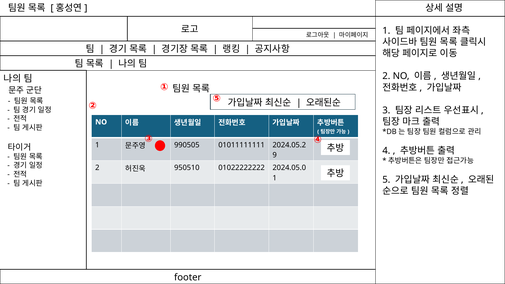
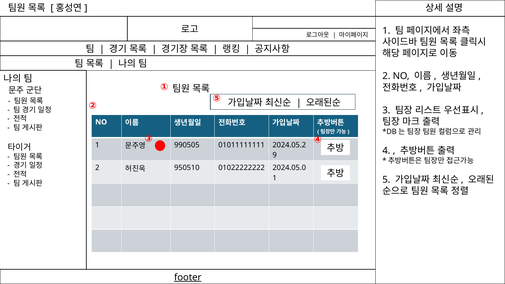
footer underline: none -> present (188, 277)
